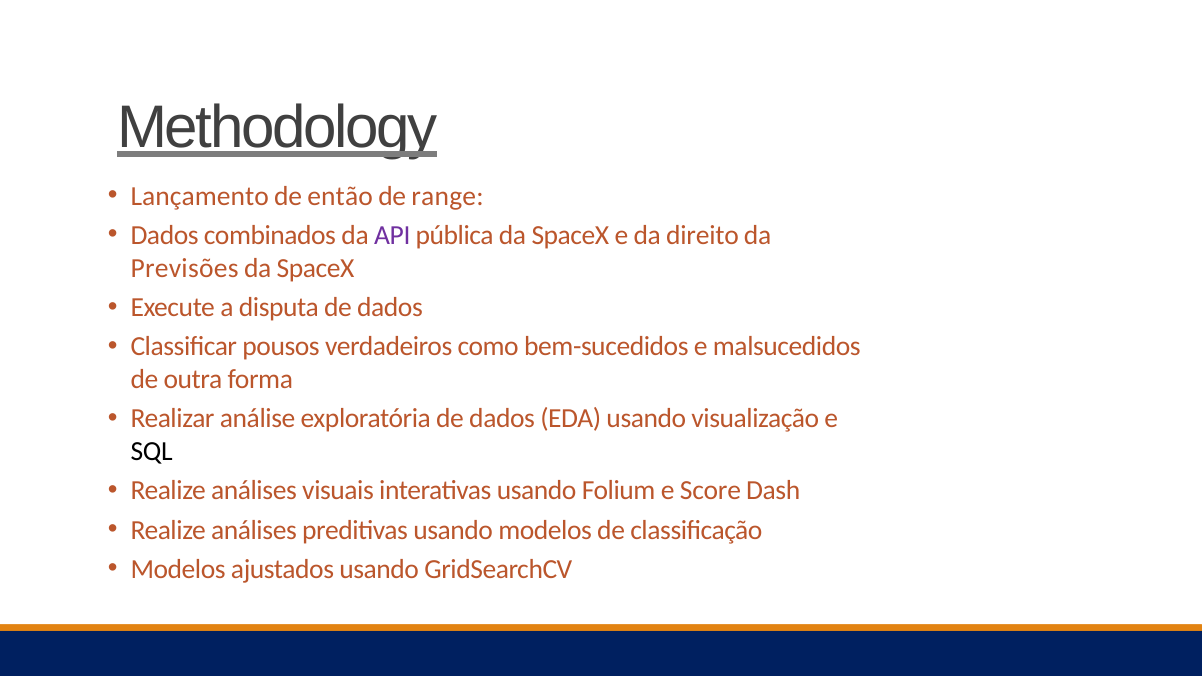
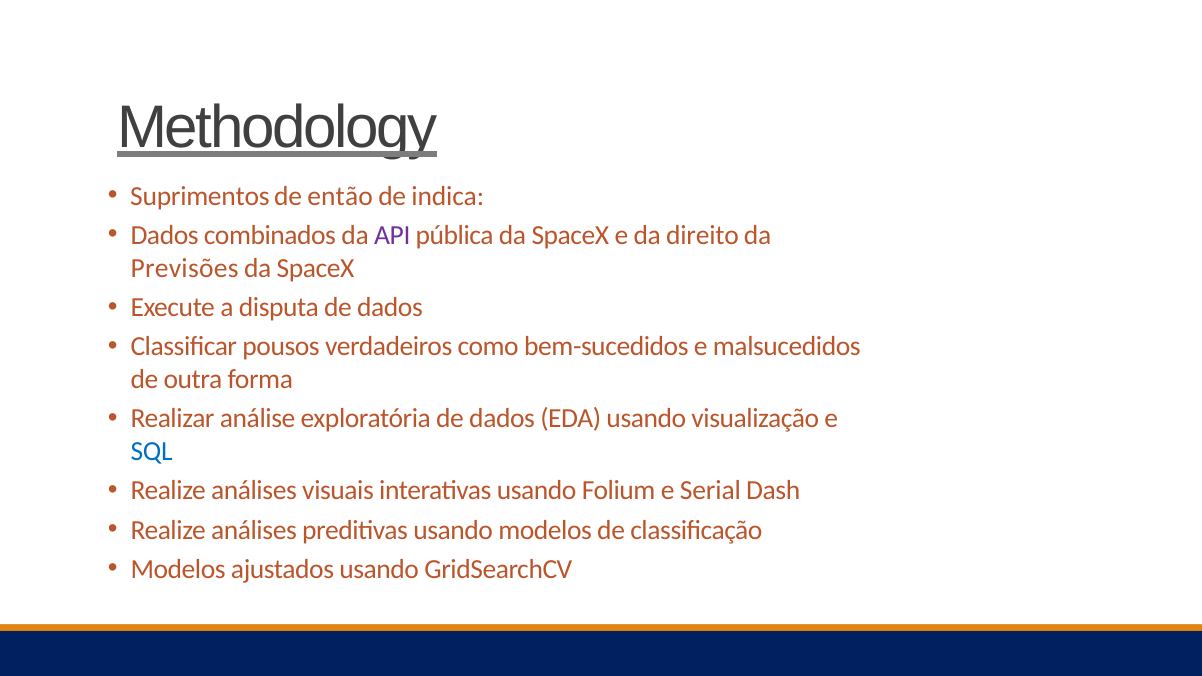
Lançamento: Lançamento -> Suprimentos (200, 196)
range: range -> indica (448, 196)
SQL colour: black -> blue (152, 452)
Score: Score -> Serial (710, 491)
